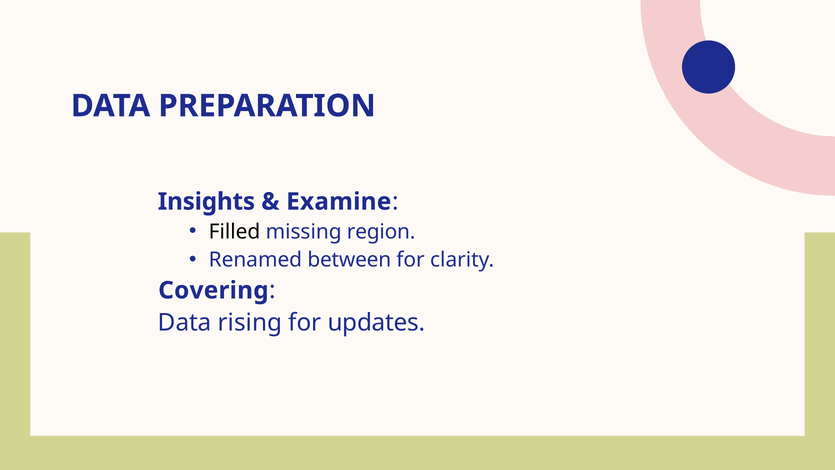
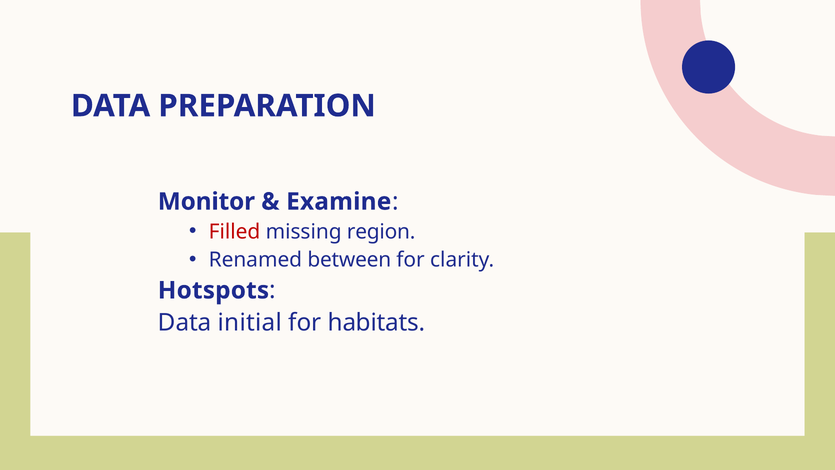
Insights: Insights -> Monitor (206, 201)
Filled colour: black -> red (234, 232)
Covering: Covering -> Hotspots (213, 290)
rising: rising -> initial (250, 323)
updates: updates -> habitats (377, 323)
